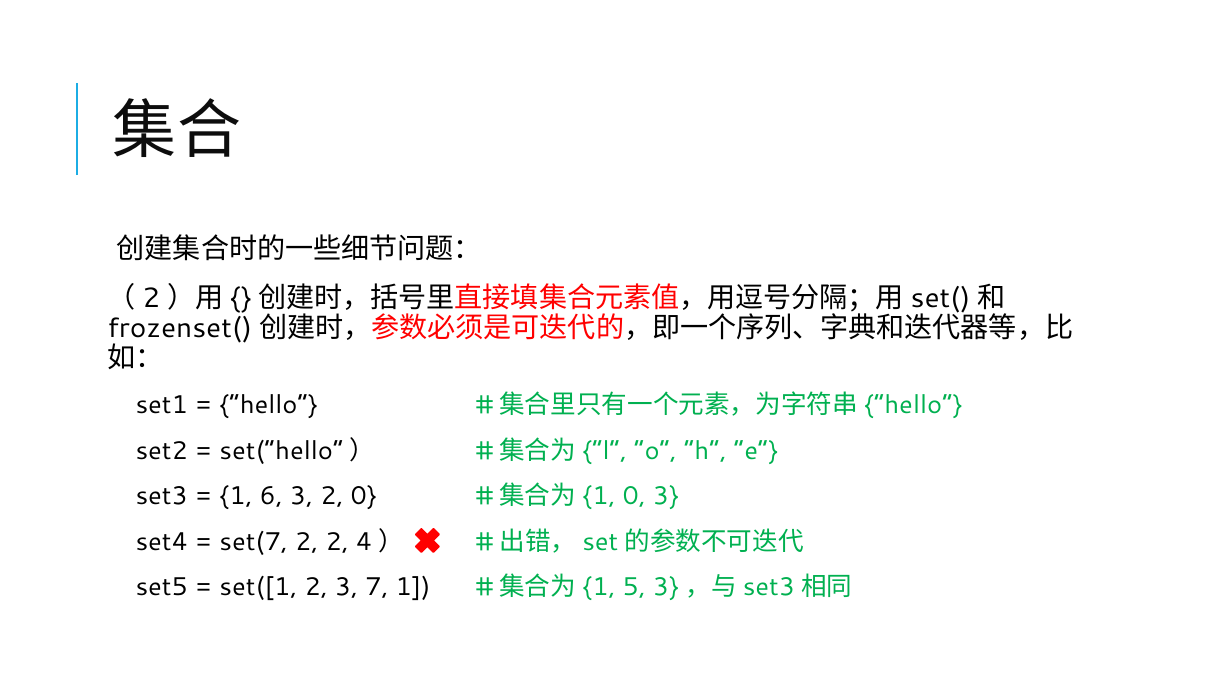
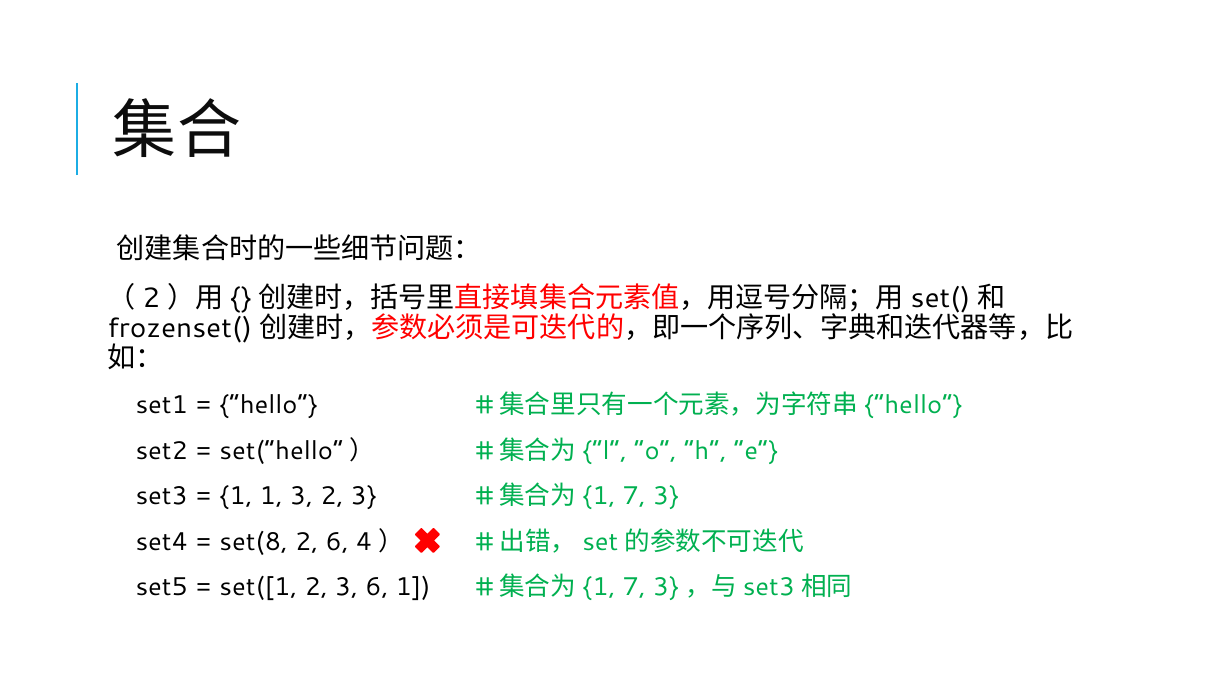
1 6: 6 -> 1 (271, 497)
3 2 0: 0 -> 3 (364, 497)
0: 0 -> 7 (634, 497)
set(7: set(7 -> set(8 (254, 542)
2 2: 2 -> 6 (337, 542)
3 7: 7 -> 6 (377, 588)
5: 5 -> 7 (634, 588)
